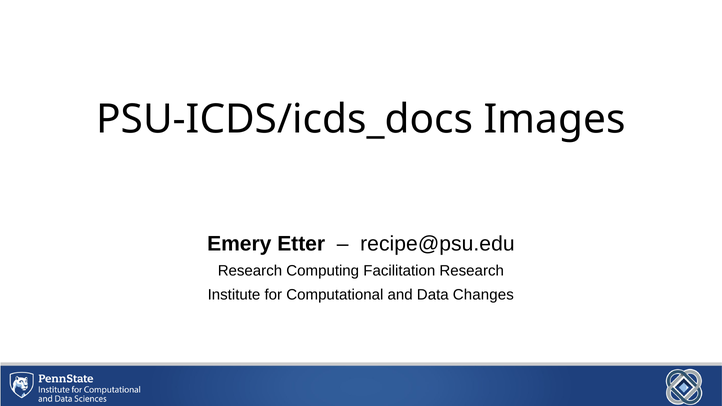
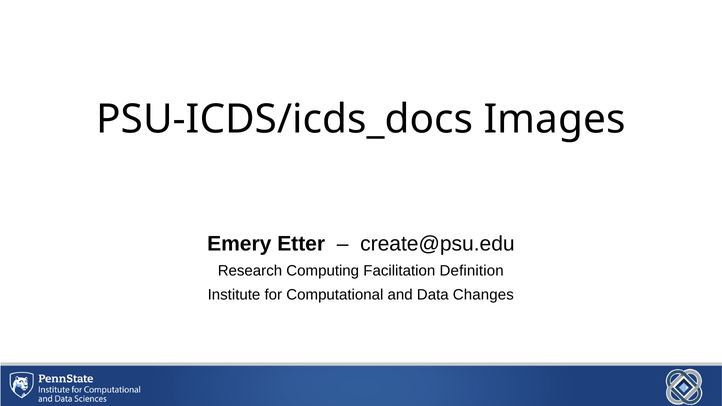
recipe@psu.edu: recipe@psu.edu -> create@psu.edu (437, 244)
Facilitation Research: Research -> Definition (472, 271)
